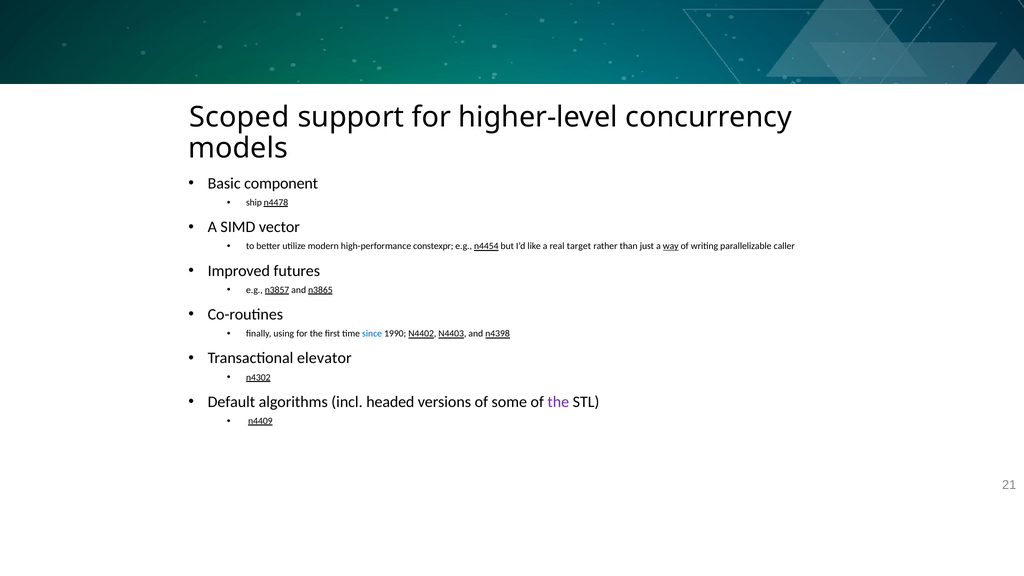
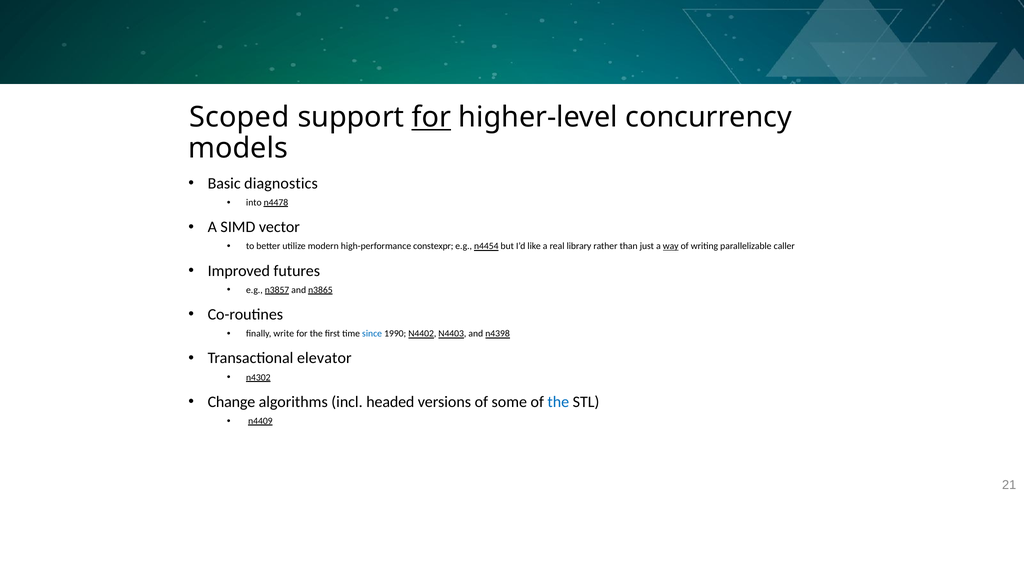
for underline: none -> present (431, 117)
component: component -> diagnostics (281, 183)
ship: ship -> into (254, 203)
target: target -> library (579, 246)
using: using -> write (284, 334)
Default: Default -> Change (231, 402)
the colour: purple -> blue (558, 402)
